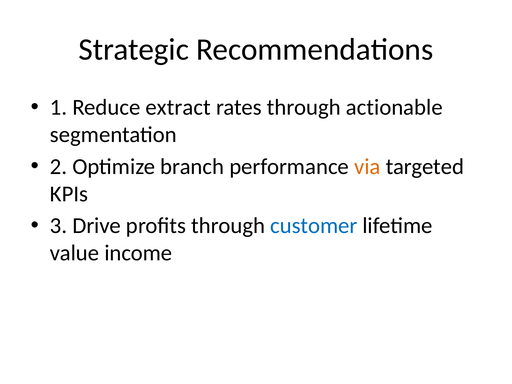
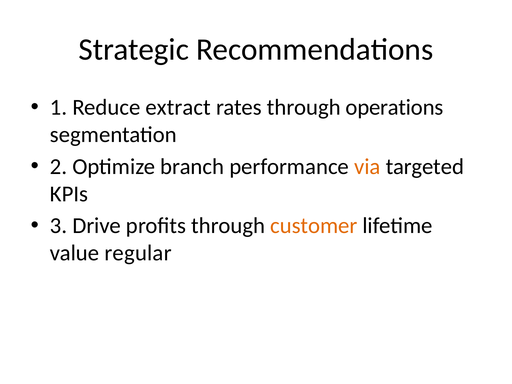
actionable: actionable -> operations (394, 107)
customer colour: blue -> orange (314, 226)
income: income -> regular (138, 253)
